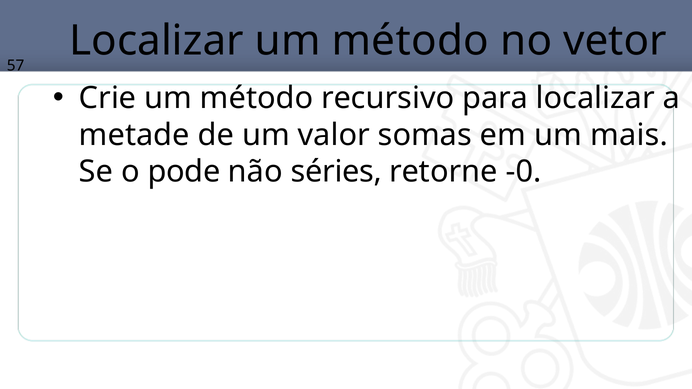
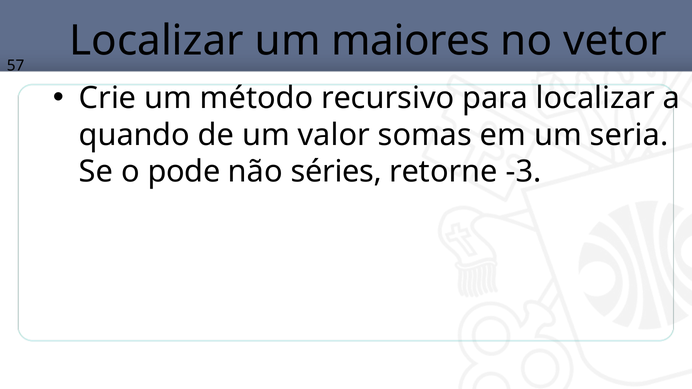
Localizar um método: método -> maiores (411, 41)
metade: metade -> quando (134, 135)
mais: mais -> seria (629, 135)
-0: -0 -> -3 (524, 172)
